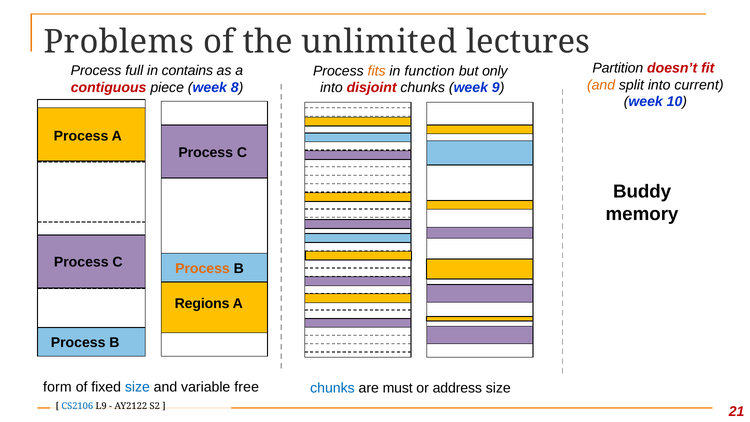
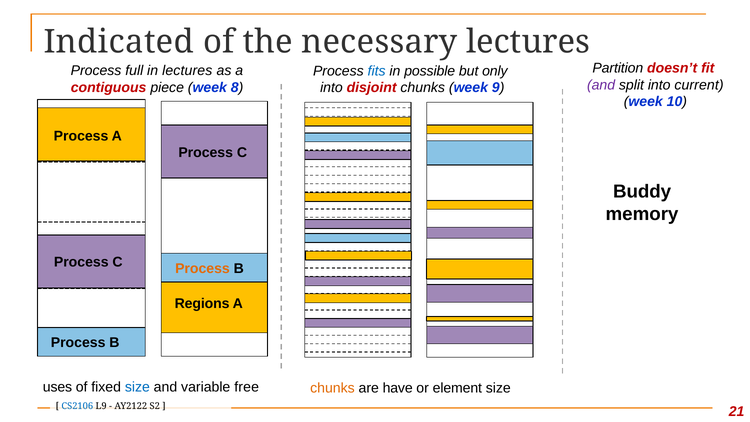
Problems: Problems -> Indicated (119, 42)
unlimited: unlimited -> necessary (379, 42)
in contains: contains -> lectures (187, 71)
fits colour: orange -> blue (377, 71)
function: function -> possible (430, 71)
and colour: orange -> purple (601, 85)
form: form -> uses (57, 387)
chunks colour: blue -> orange (332, 388)
must: must -> have (398, 388)
address: address -> element (457, 388)
